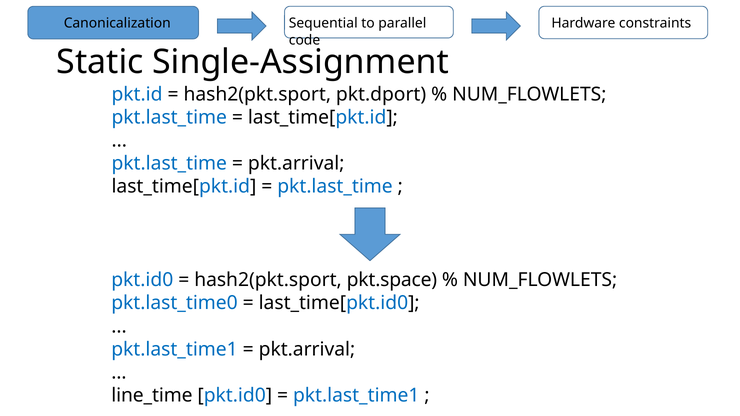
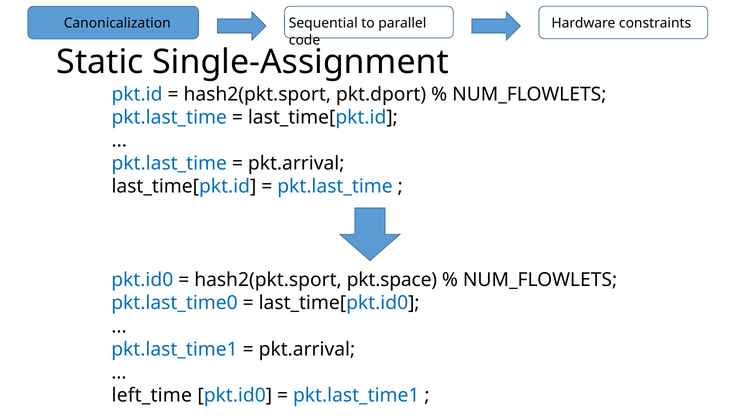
line_time: line_time -> left_time (152, 396)
